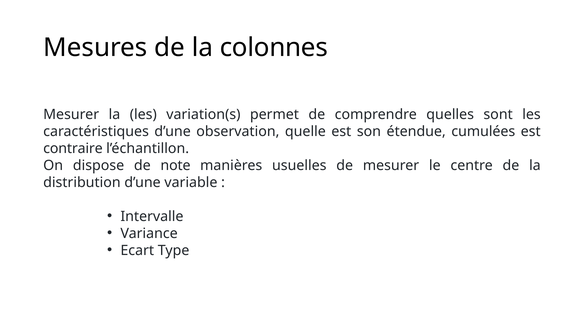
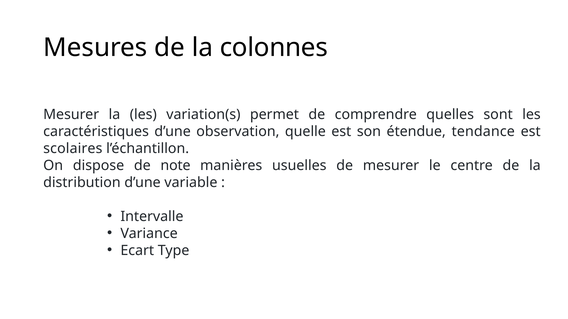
cumulées: cumulées -> tendance (483, 132)
contraire: contraire -> scolaires (73, 149)
